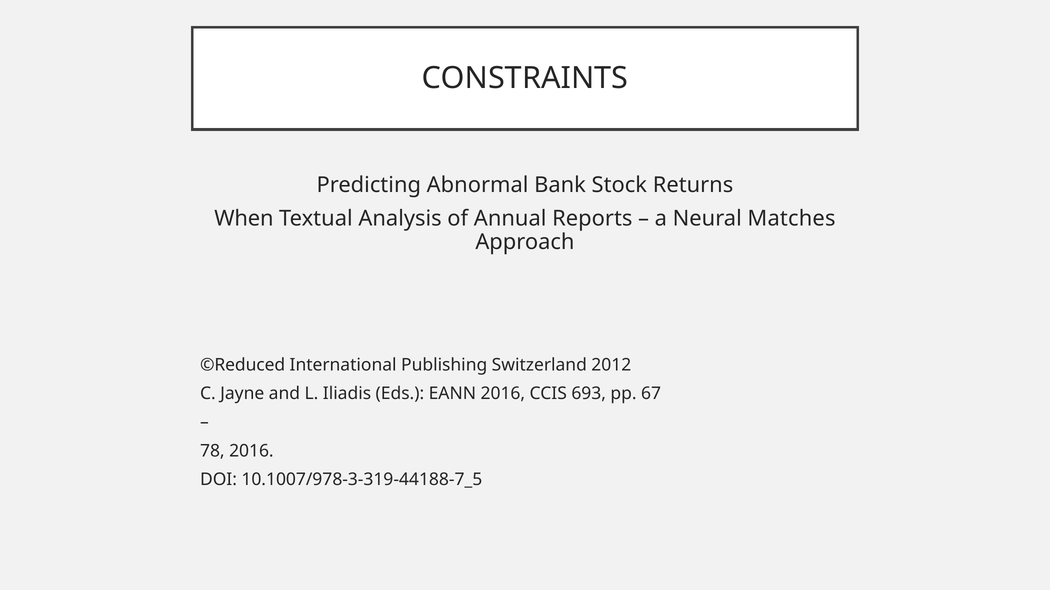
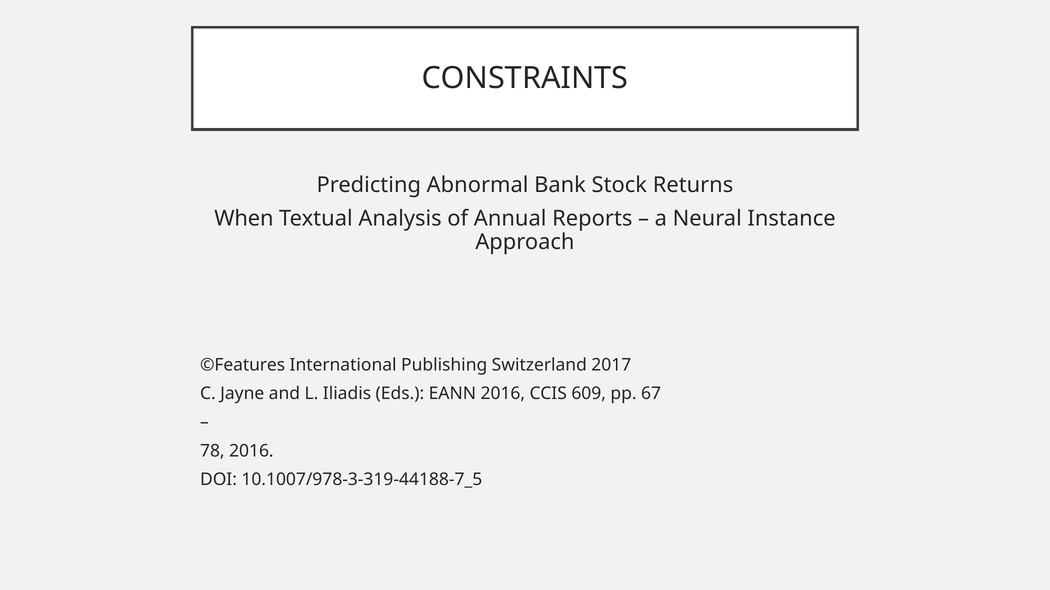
Matches: Matches -> Instance (792, 219)
©Reduced: ©Reduced -> ©Features (243, 365)
2012: 2012 -> 2017 (611, 365)
693: 693 -> 609 (589, 394)
